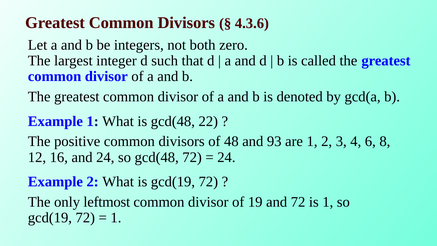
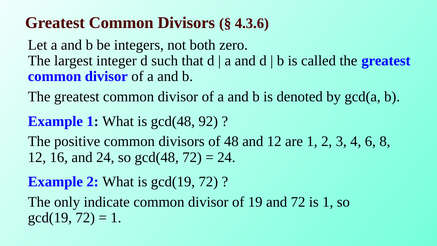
22: 22 -> 92 (208, 121)
and 93: 93 -> 12 (274, 141)
leftmost: leftmost -> indicate (107, 202)
